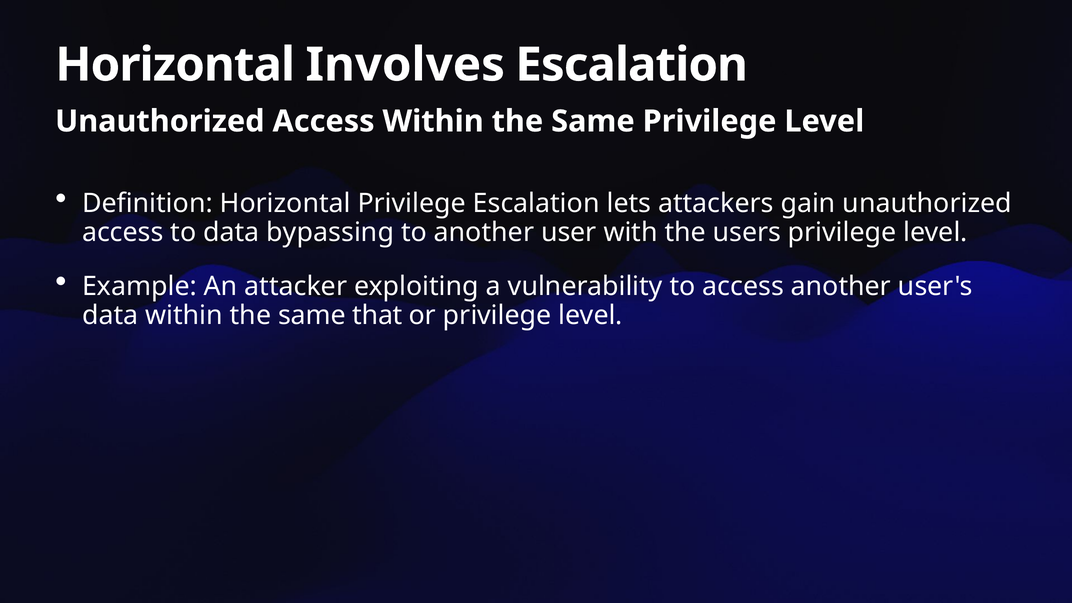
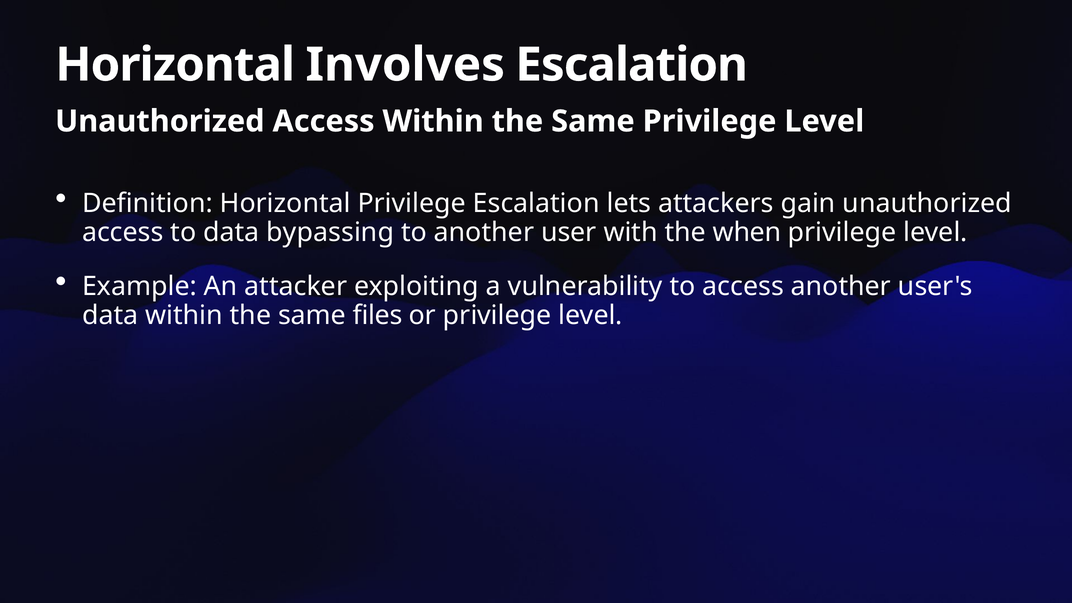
users: users -> when (747, 232)
that: that -> files (378, 315)
